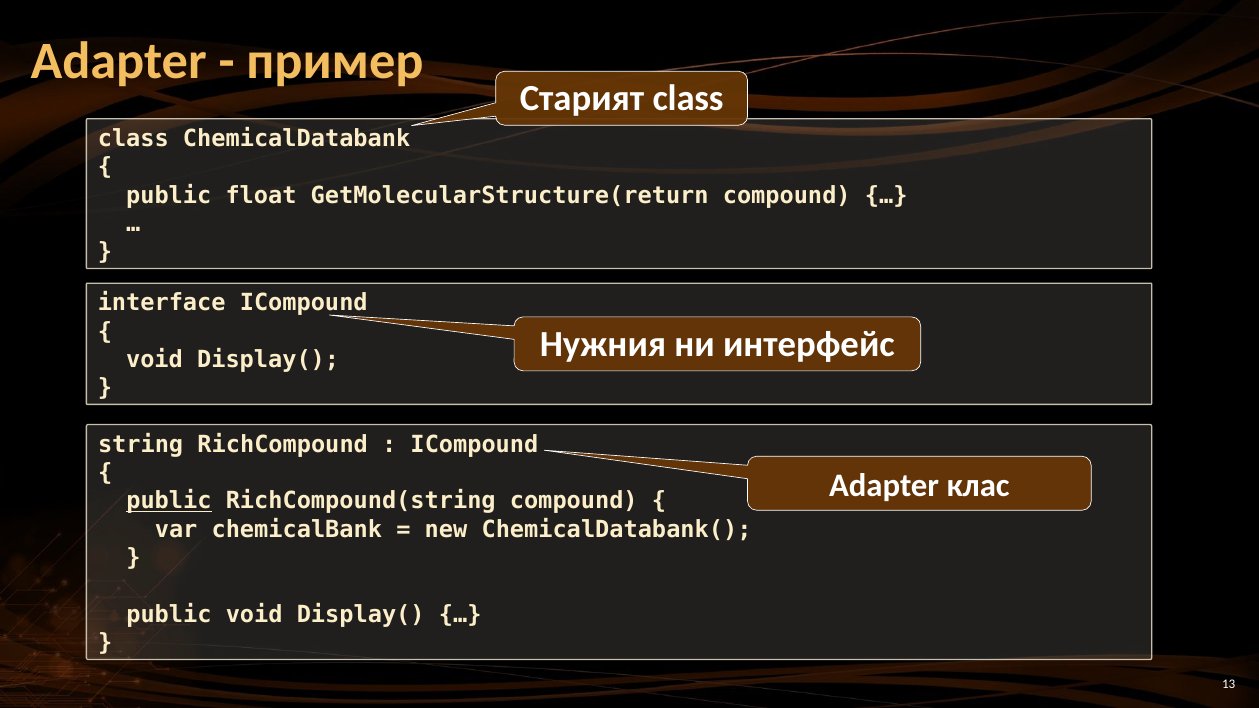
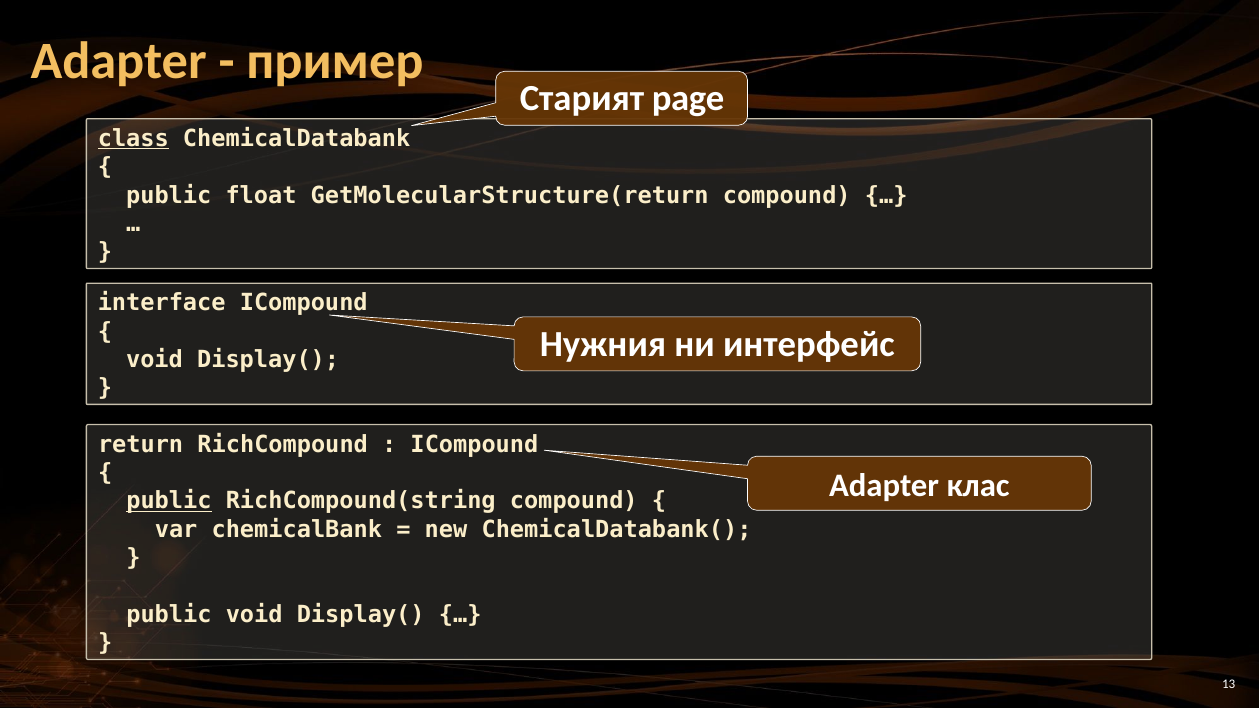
Старият class: class -> page (688, 98)
class underline: none -> present (133, 139)
string: string -> return (141, 445)
